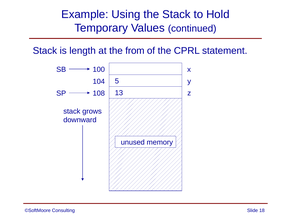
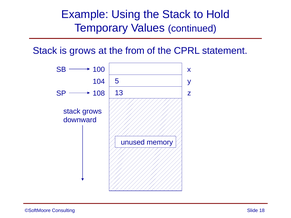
is length: length -> grows (83, 51)
